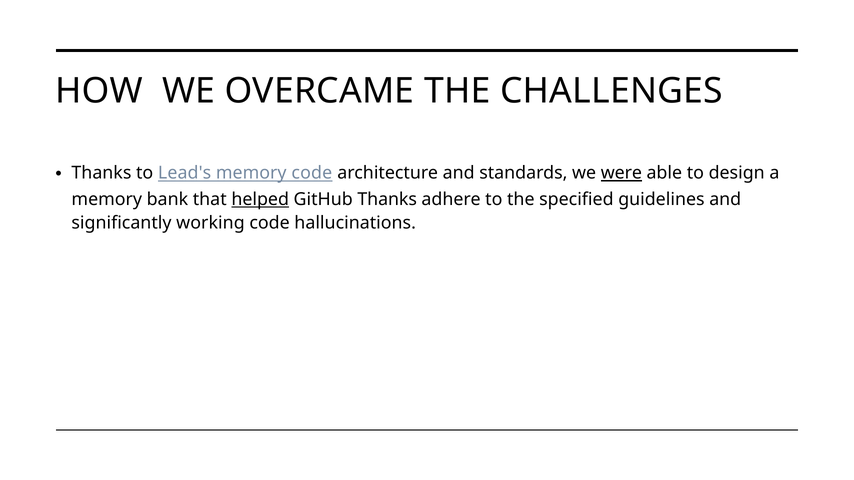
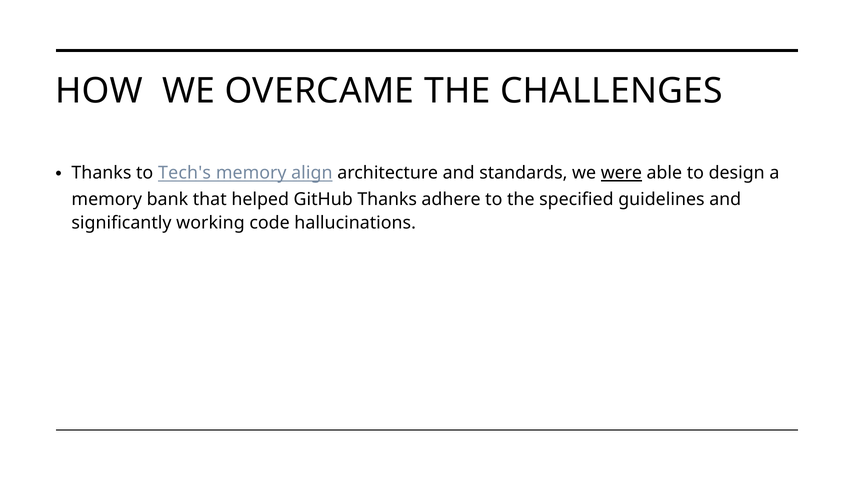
Lead's: Lead's -> Tech's (185, 173)
memory code: code -> align (312, 173)
helped underline: present -> none (260, 200)
